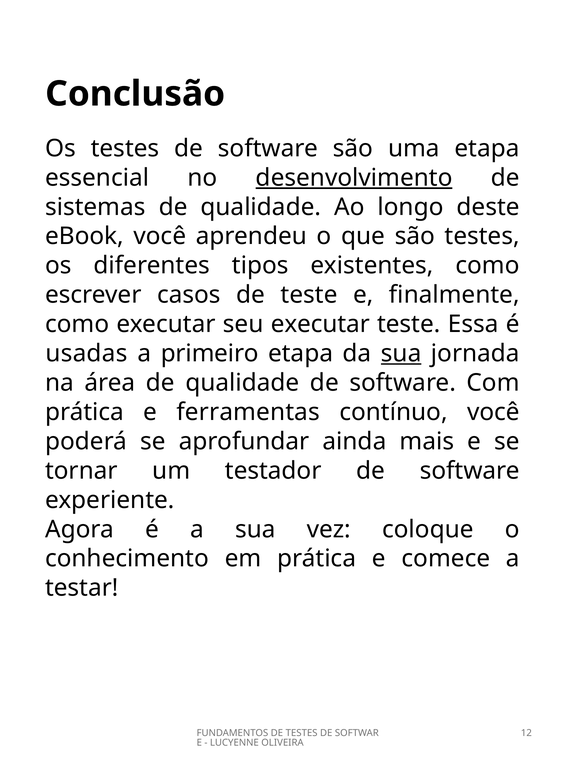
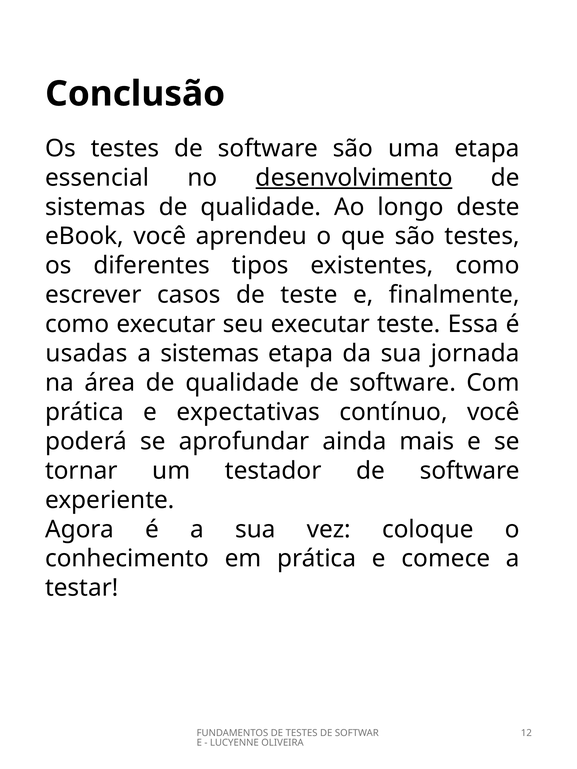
a primeiro: primeiro -> sistemas (210, 354)
sua underline: present -> none (401, 354)
ferramentas: ferramentas -> expectativas (248, 412)
